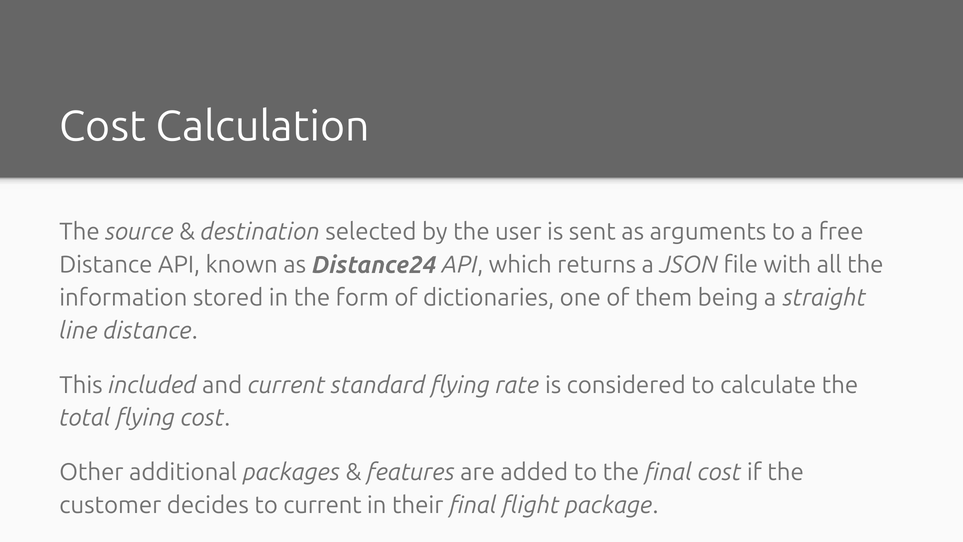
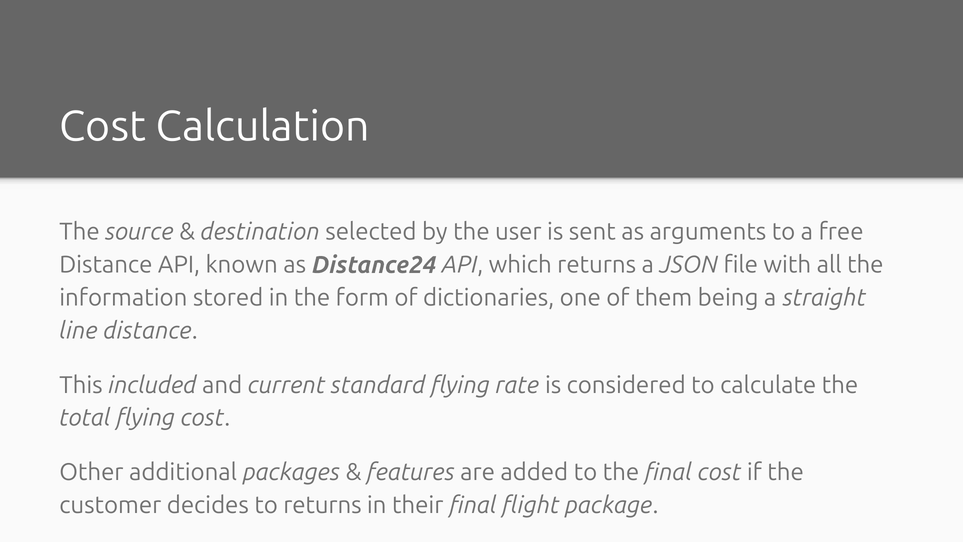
to current: current -> returns (322, 505)
